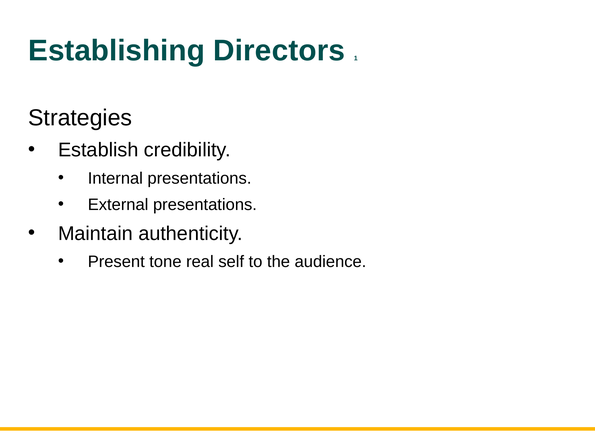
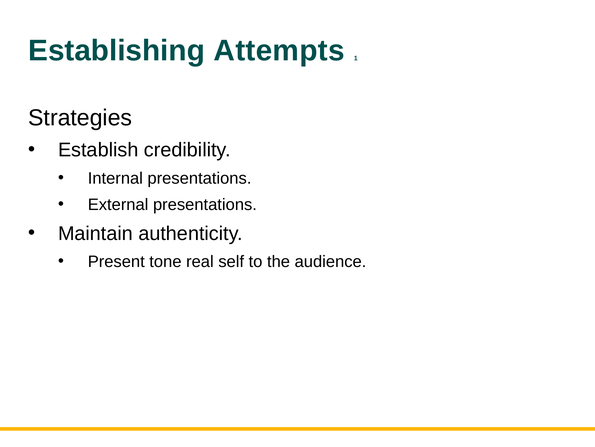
Directors: Directors -> Attempts (279, 50)
